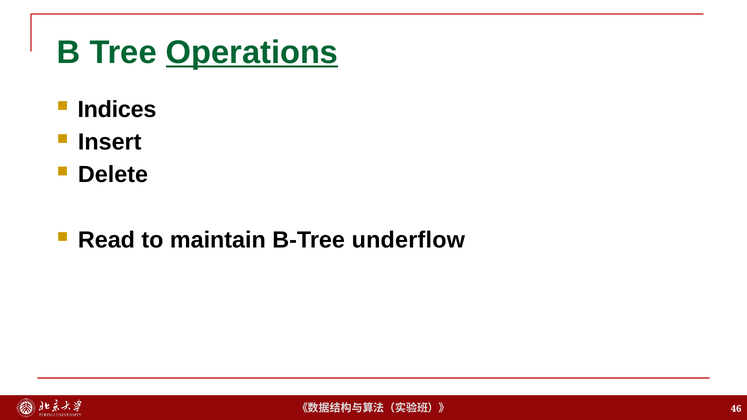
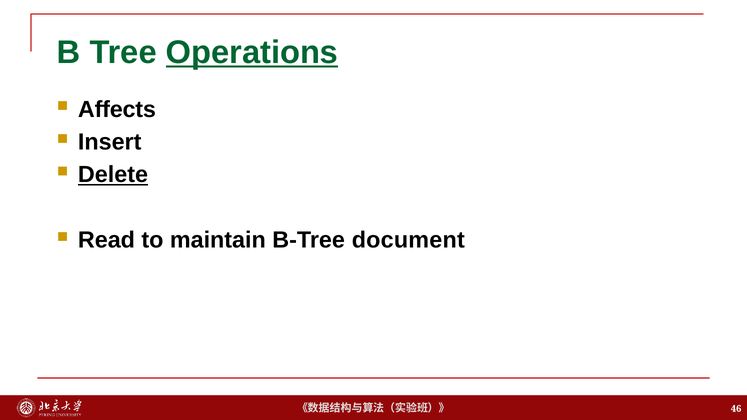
Indices: Indices -> Affects (117, 109)
Delete underline: none -> present (113, 175)
underflow: underflow -> document (408, 240)
